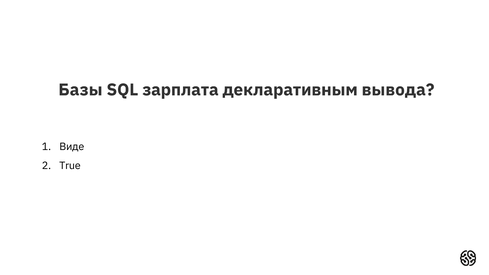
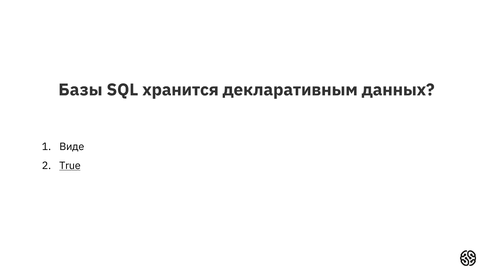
зарплата: зарплата -> хранится (180, 90)
вывода: вывода -> данных (398, 90)
True underline: none -> present (70, 166)
